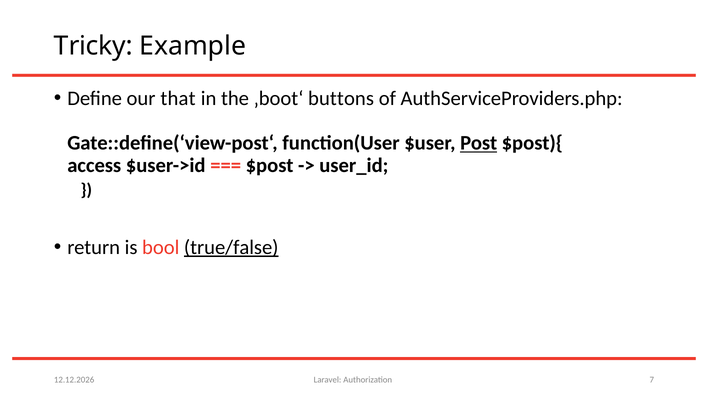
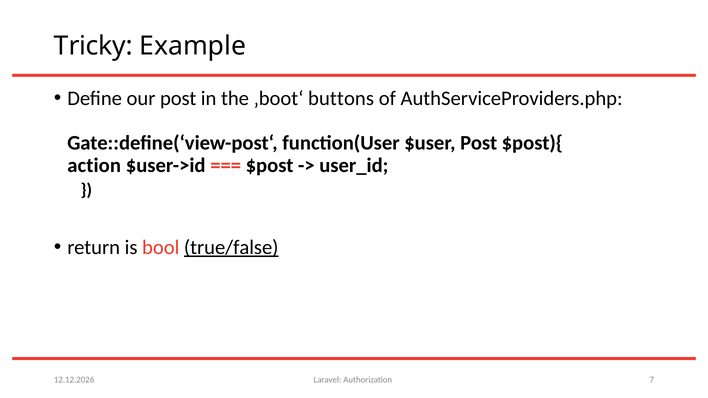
our that: that -> post (178, 99)
Post underline: present -> none (479, 143)
access: access -> action (94, 165)
